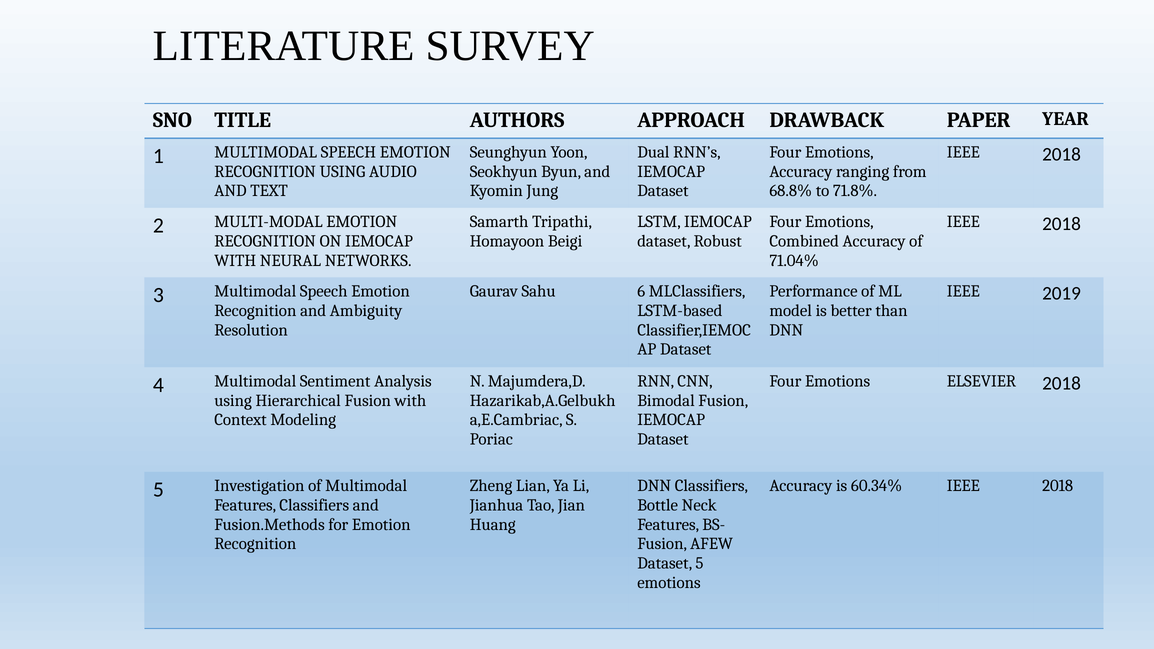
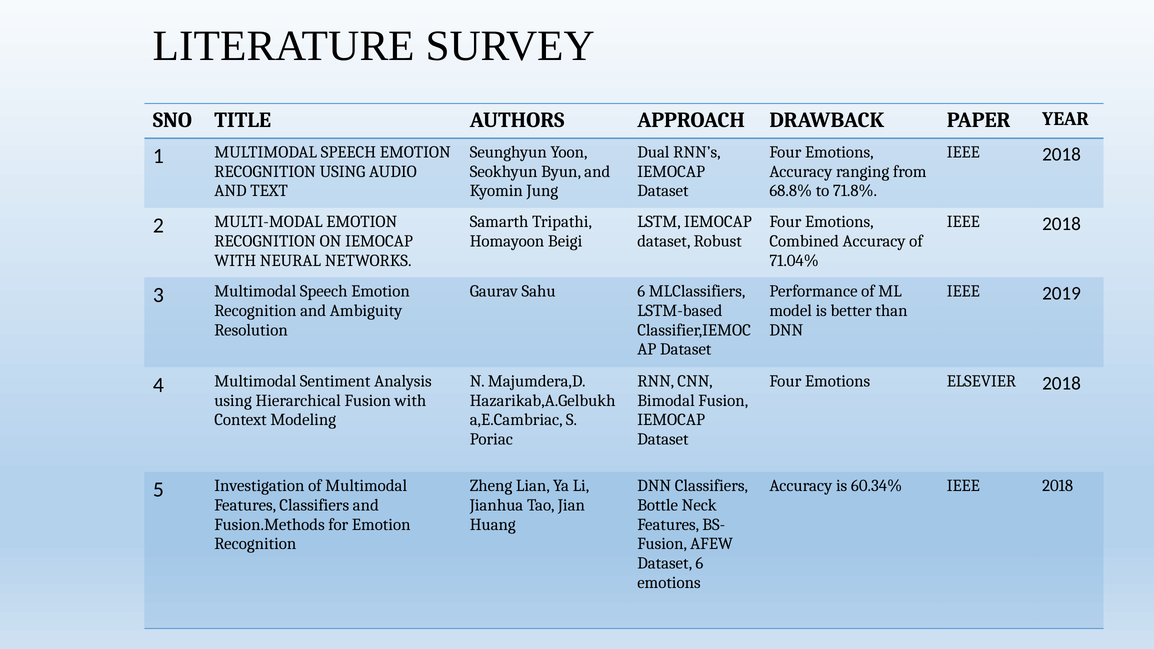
Dataset 5: 5 -> 6 (699, 563)
